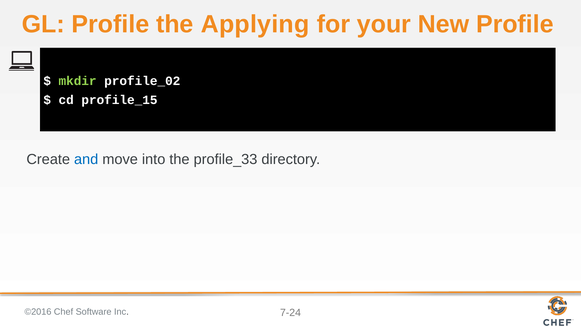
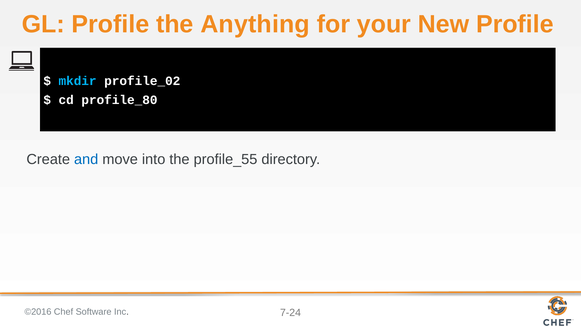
Applying: Applying -> Anything (255, 24)
mkdir colour: light green -> light blue (78, 81)
profile_15: profile_15 -> profile_80 (119, 100)
profile_33: profile_33 -> profile_55 (226, 159)
